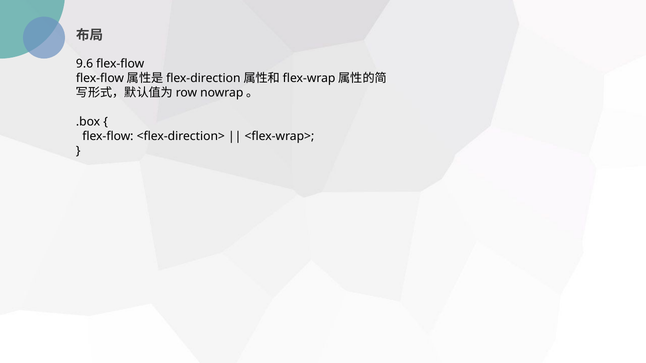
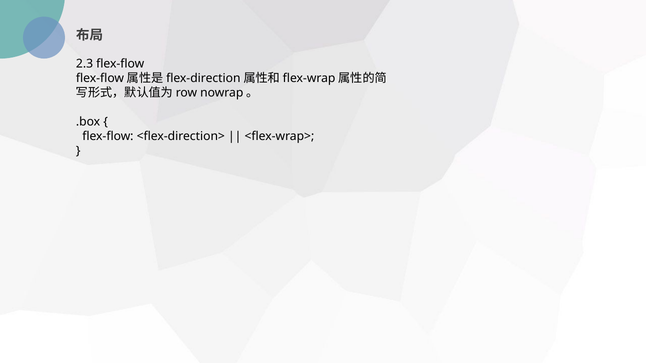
9.6: 9.6 -> 2.3 (85, 64)
